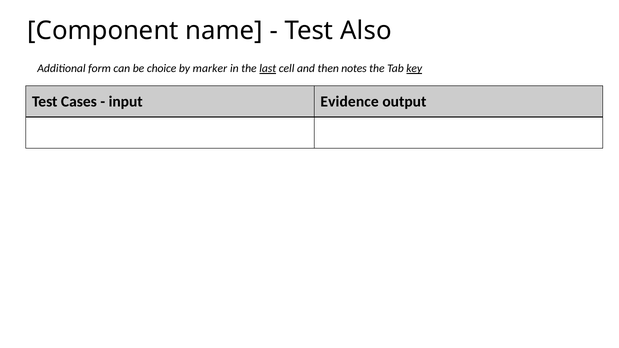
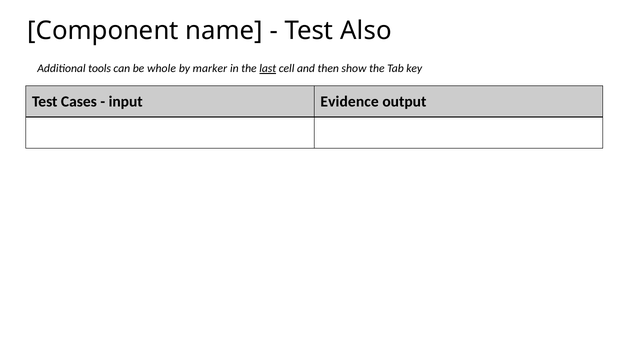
form: form -> tools (100, 68)
choice: choice -> whole (162, 68)
notes: notes -> show (354, 68)
key underline: present -> none (414, 68)
